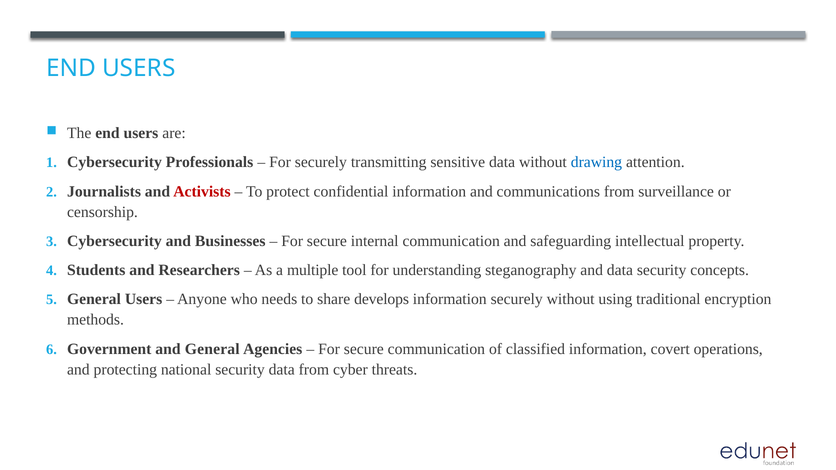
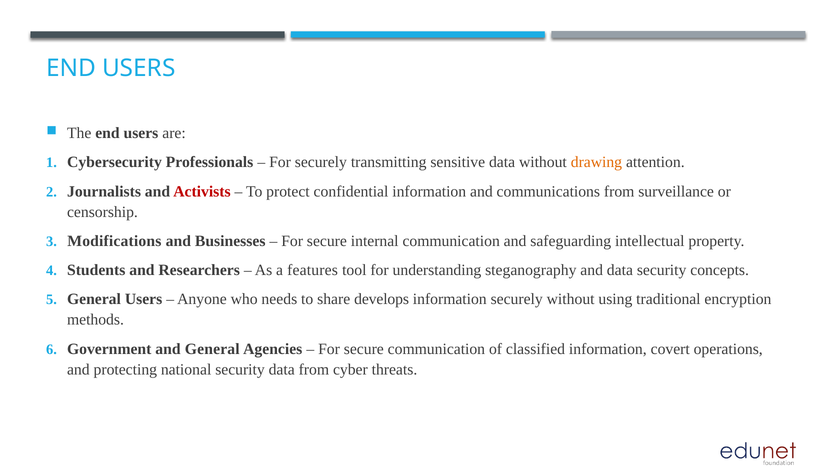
drawing colour: blue -> orange (596, 162)
Cybersecurity: Cybersecurity -> Modifications (114, 241)
multiple: multiple -> features (313, 270)
